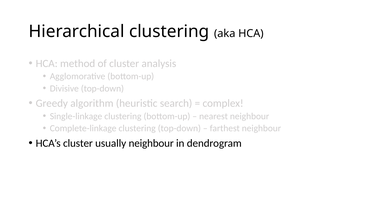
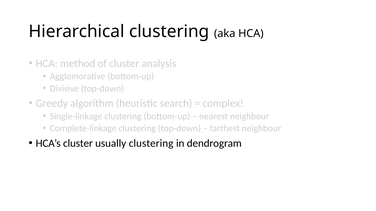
usually neighbour: neighbour -> clustering (151, 144)
